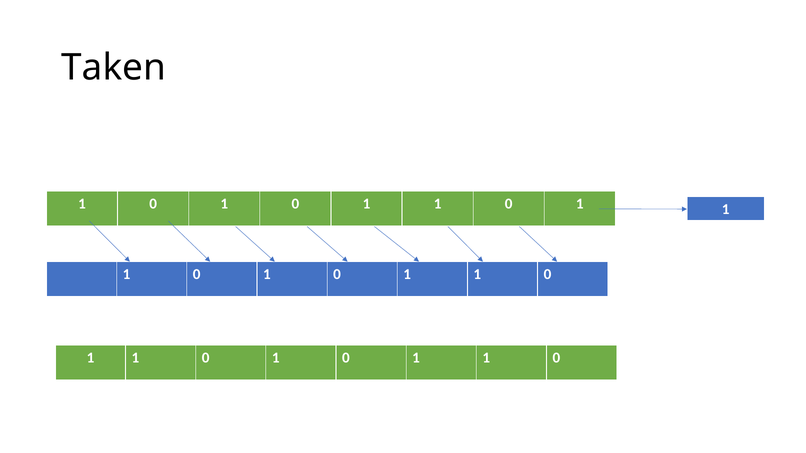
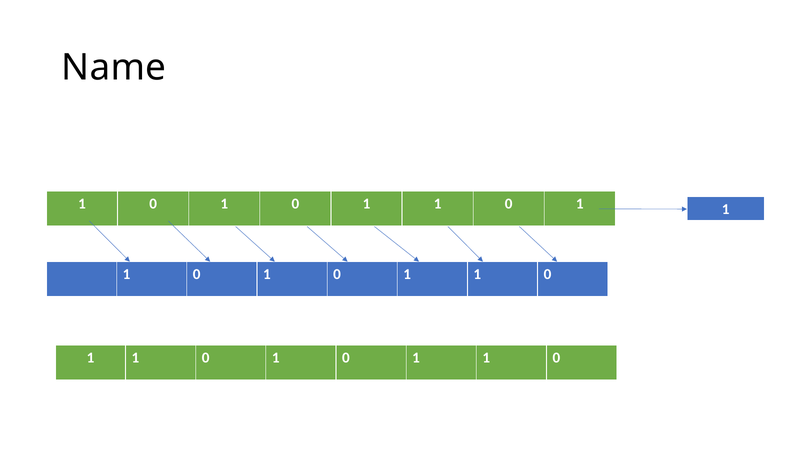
Taken: Taken -> Name (114, 68)
